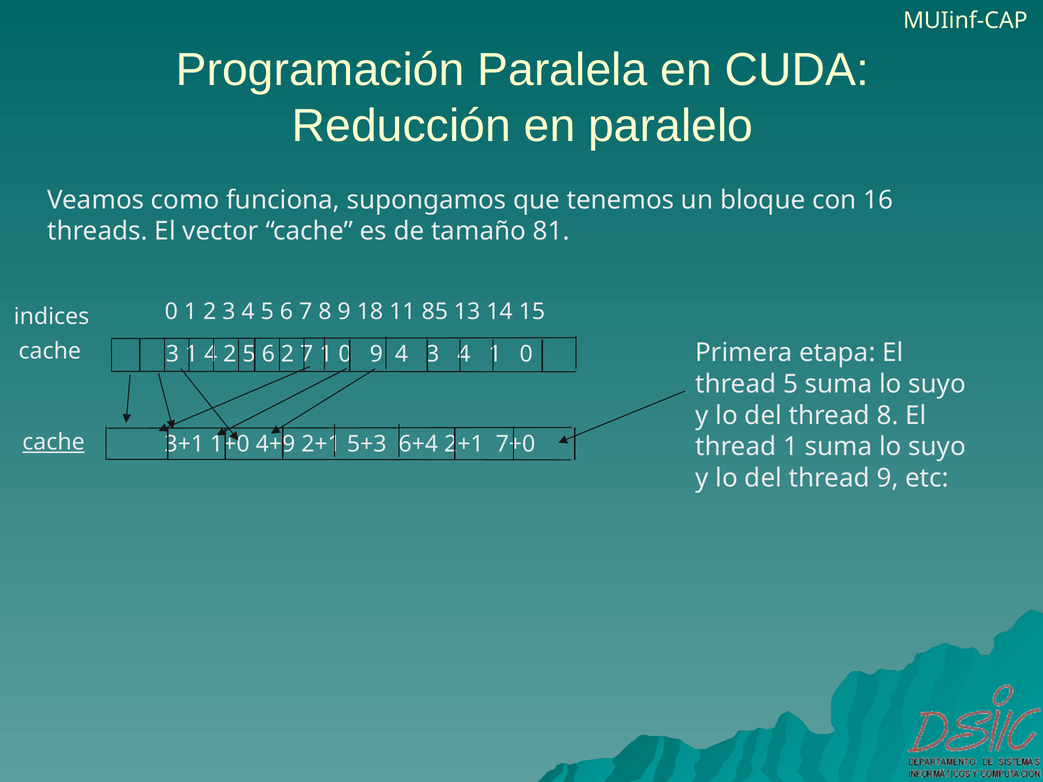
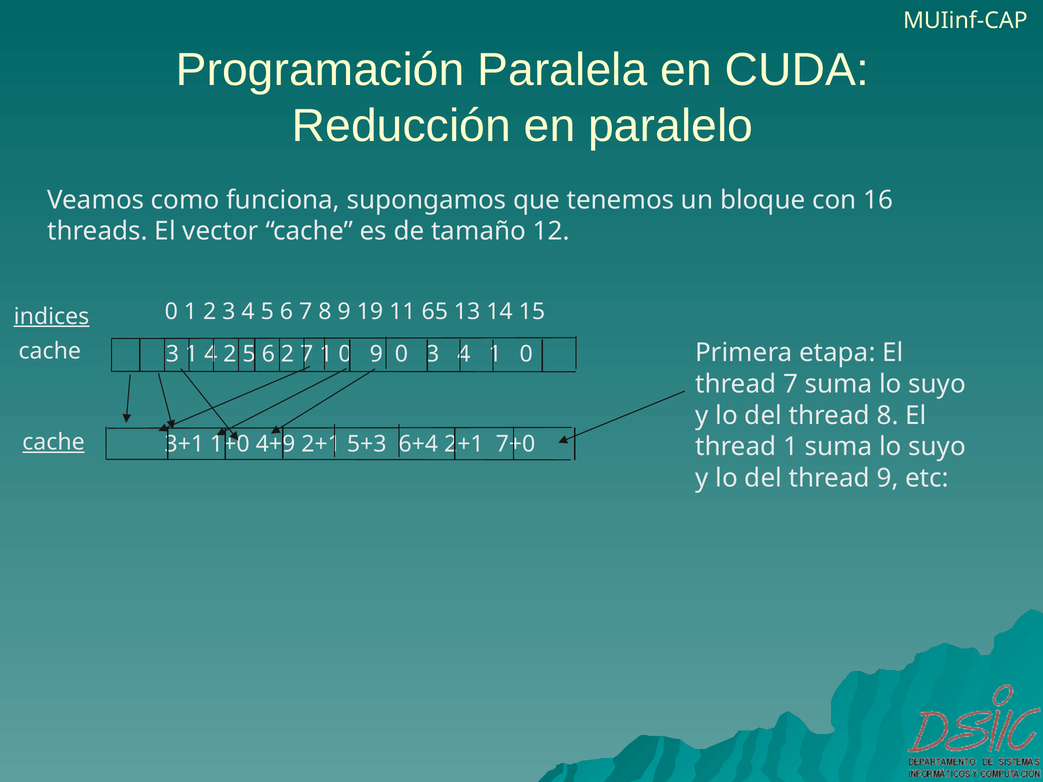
81: 81 -> 12 (551, 231)
18: 18 -> 19 (370, 312)
85: 85 -> 65 (435, 312)
indices underline: none -> present (52, 316)
9 4: 4 -> 0 (401, 354)
thread 5: 5 -> 7 (791, 384)
